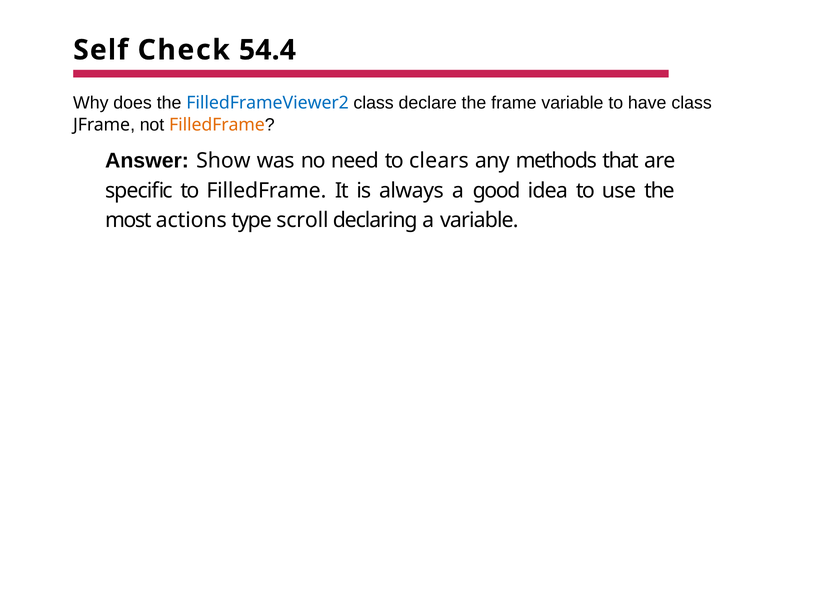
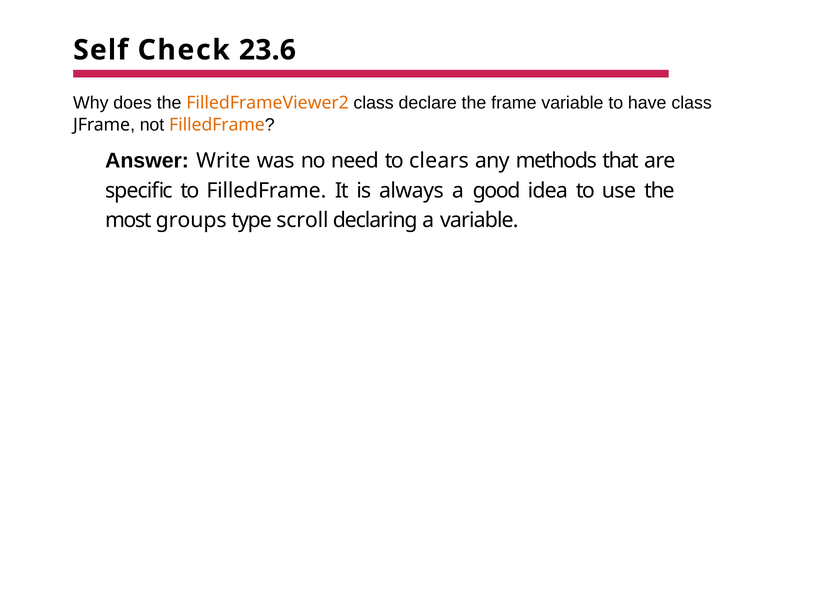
54.4: 54.4 -> 23.6 (267, 50)
FilledFrameViewer2 colour: blue -> orange (268, 103)
Show: Show -> Write (223, 160)
actions: actions -> groups (191, 220)
